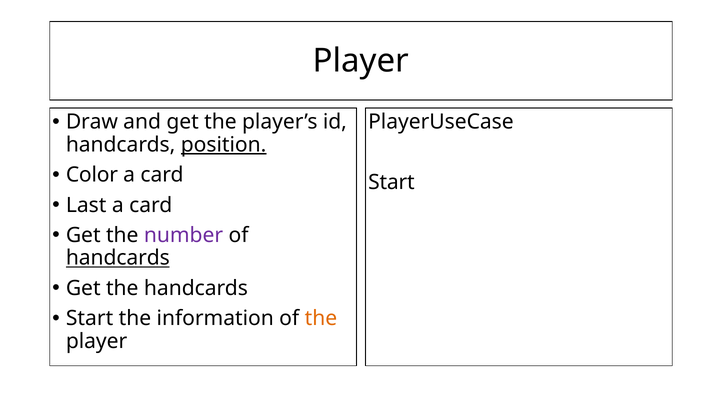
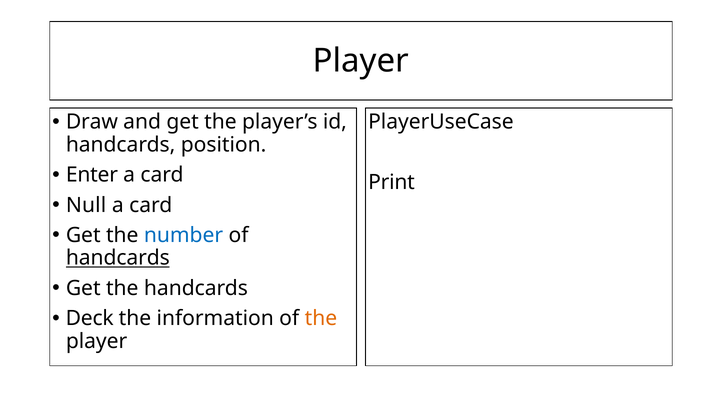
position underline: present -> none (224, 145)
Color: Color -> Enter (92, 175)
Start: Start -> Print (391, 183)
Last: Last -> Null (86, 205)
number colour: purple -> blue (184, 235)
Start: Start -> Deck (90, 319)
